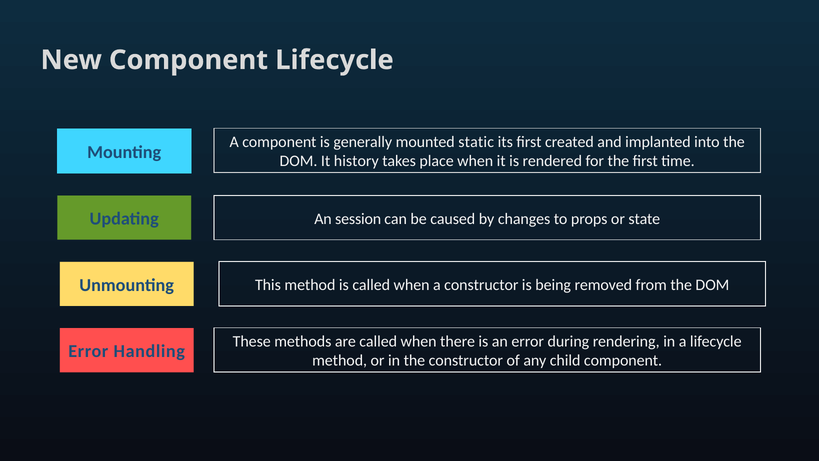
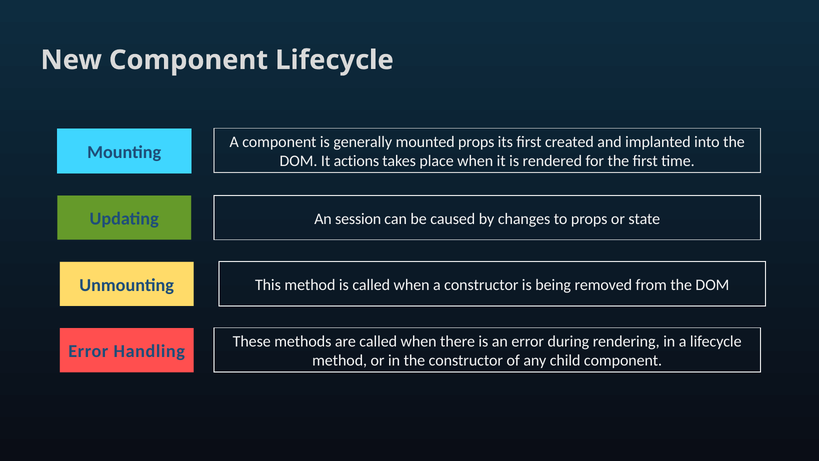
mounted static: static -> props (476, 142)
history: history -> actions (356, 161)
